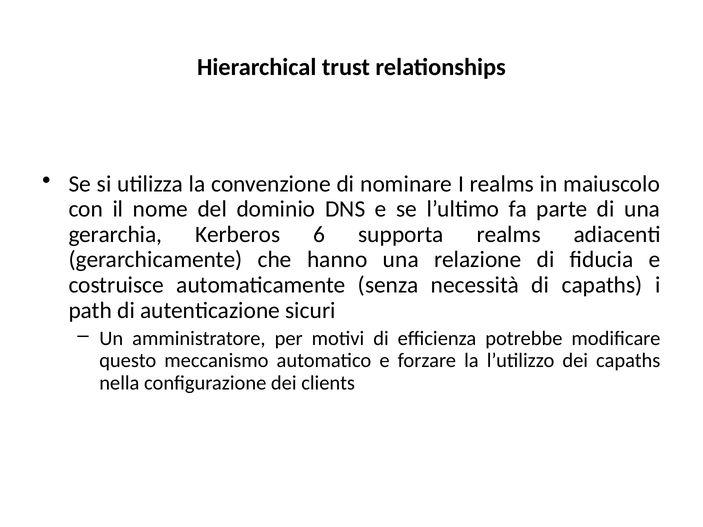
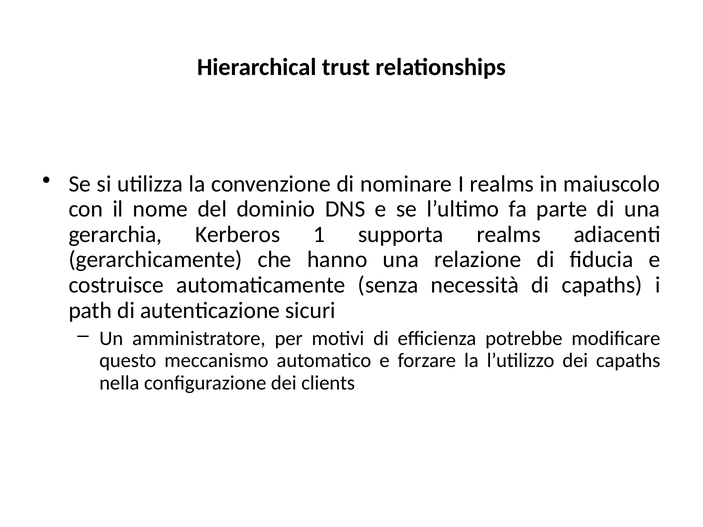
6: 6 -> 1 (319, 235)
